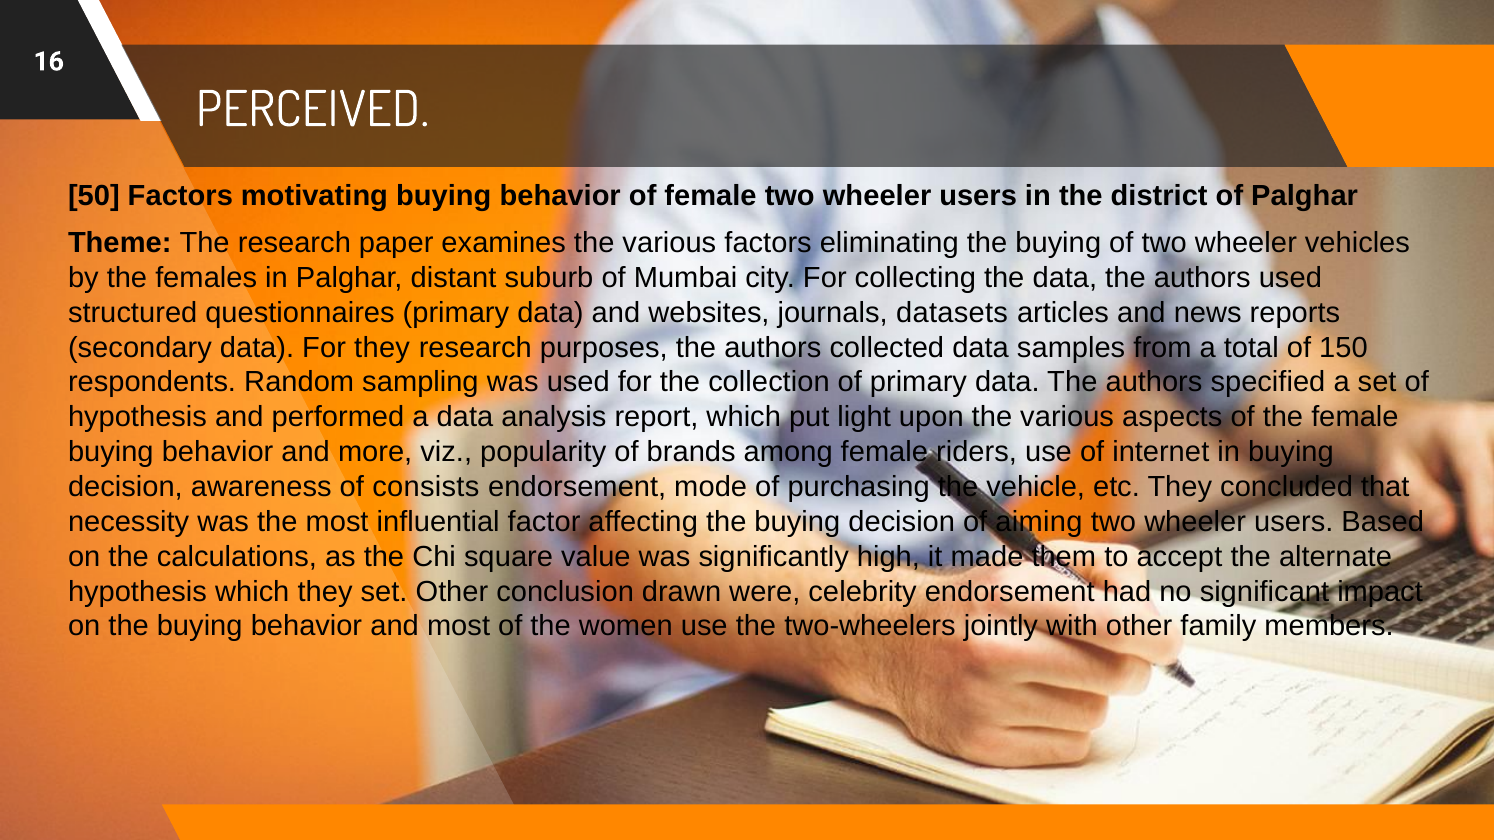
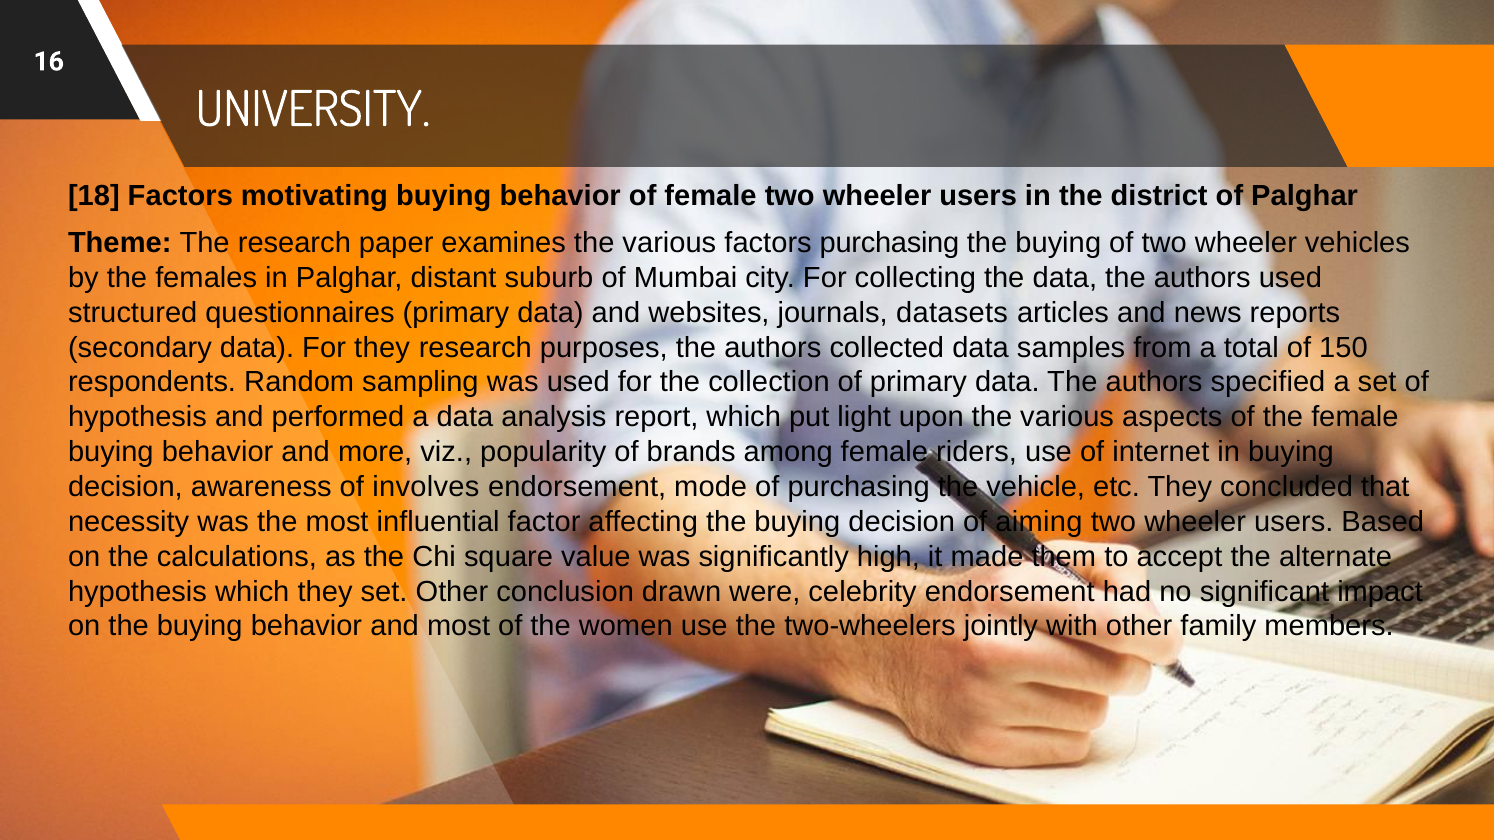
PERCEIVED: PERCEIVED -> UNIVERSITY (313, 110)
50: 50 -> 18 (94, 196)
factors eliminating: eliminating -> purchasing (889, 243)
consists: consists -> involves (426, 487)
